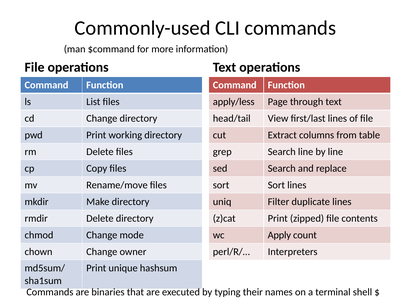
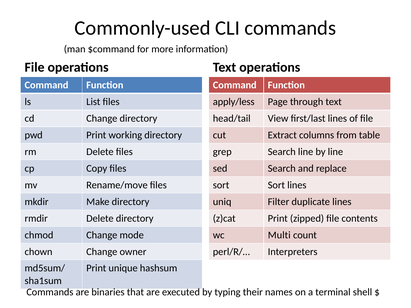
Apply: Apply -> Multi (279, 235)
